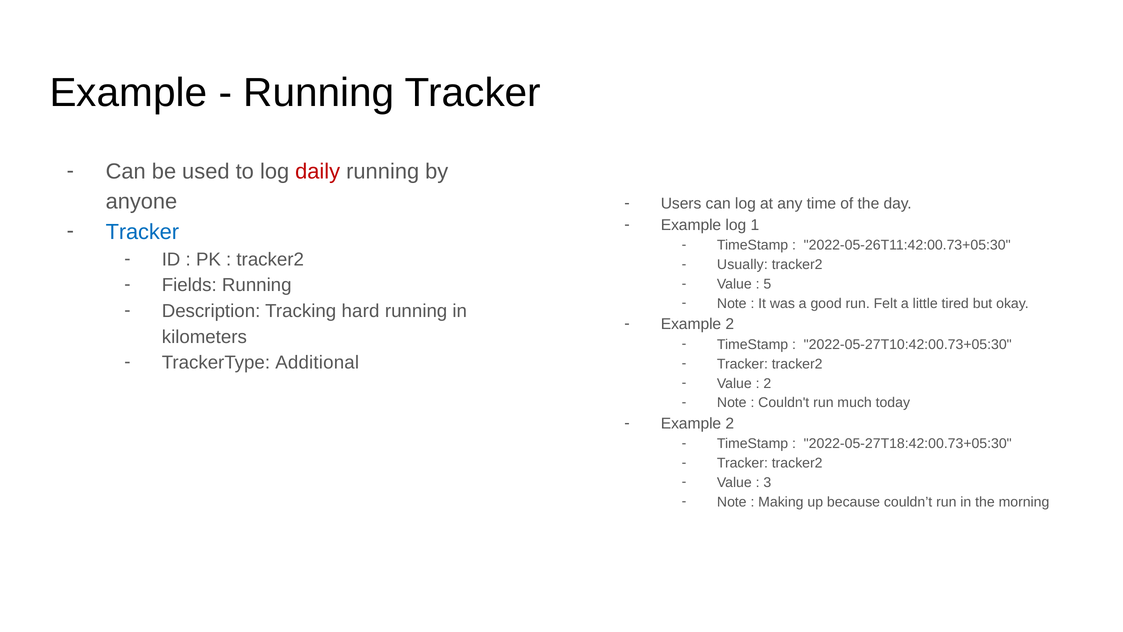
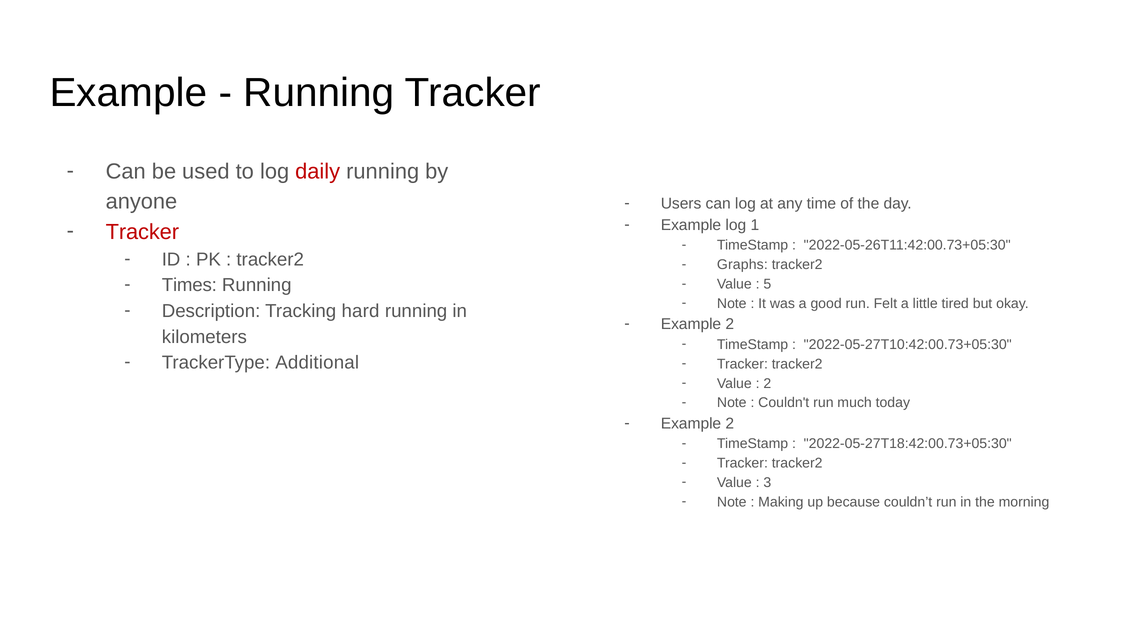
Tracker colour: blue -> red (142, 232)
Usually: Usually -> Graphs (742, 265)
Fields: Fields -> Times (189, 285)
